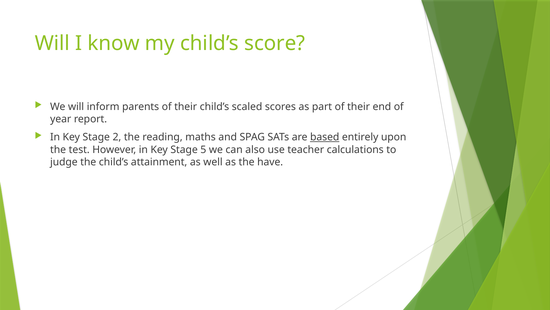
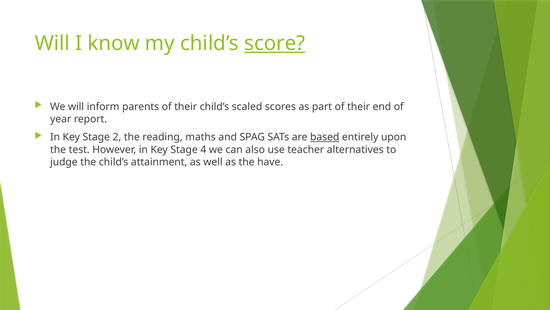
score underline: none -> present (275, 43)
5: 5 -> 4 (203, 149)
calculations: calculations -> alternatives (355, 149)
